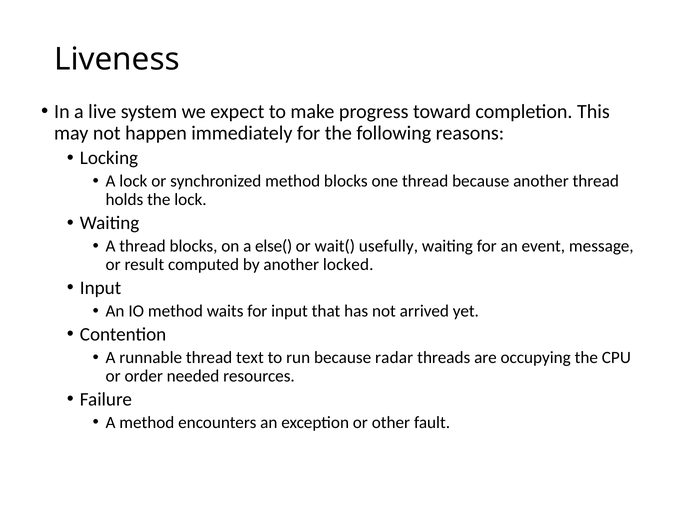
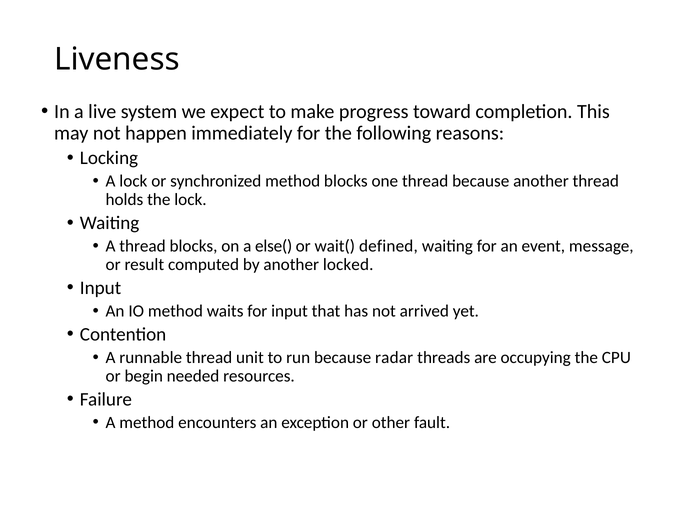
usefully: usefully -> defined (388, 246)
text: text -> unit (250, 357)
order: order -> begin (144, 376)
